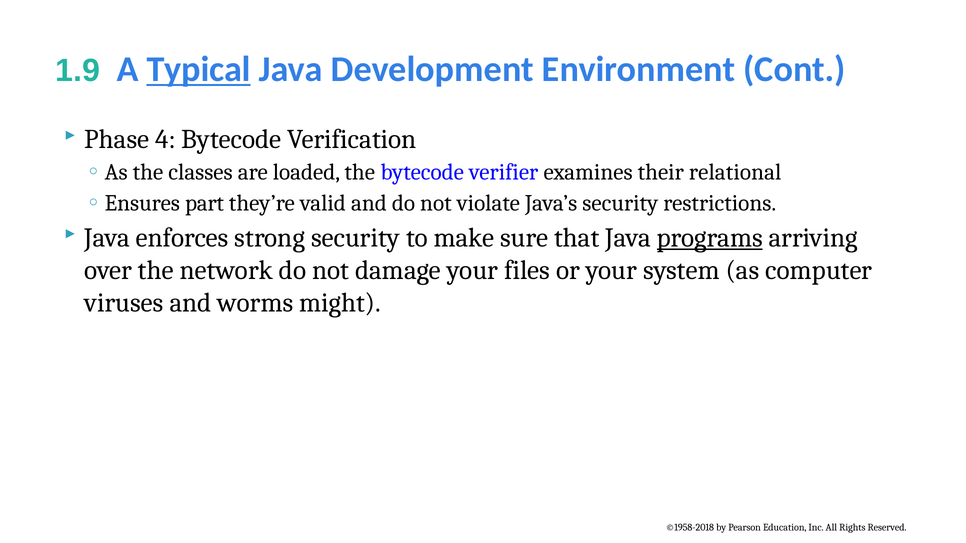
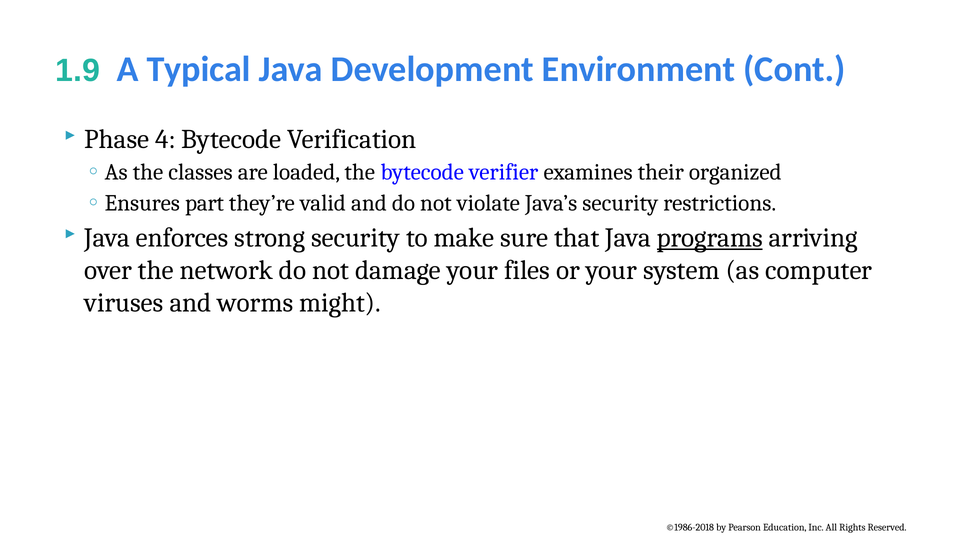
Typical underline: present -> none (199, 70)
relational: relational -> organized (735, 172)
©1958-2018: ©1958-2018 -> ©1986-2018 (690, 528)
